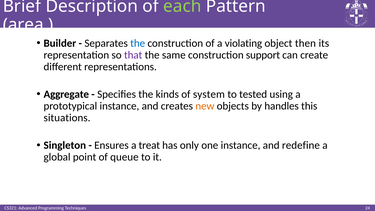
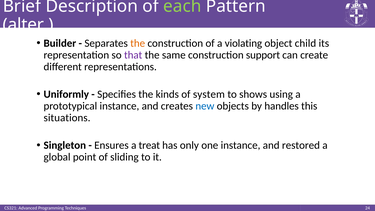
area: area -> alter (28, 25)
the colour: blue -> orange (138, 43)
then: then -> child (305, 43)
Aggregate: Aggregate -> Uniformly (66, 94)
tested: tested -> shows (253, 94)
new colour: orange -> blue (205, 106)
redefine: redefine -> restored (301, 145)
queue: queue -> sliding (124, 157)
